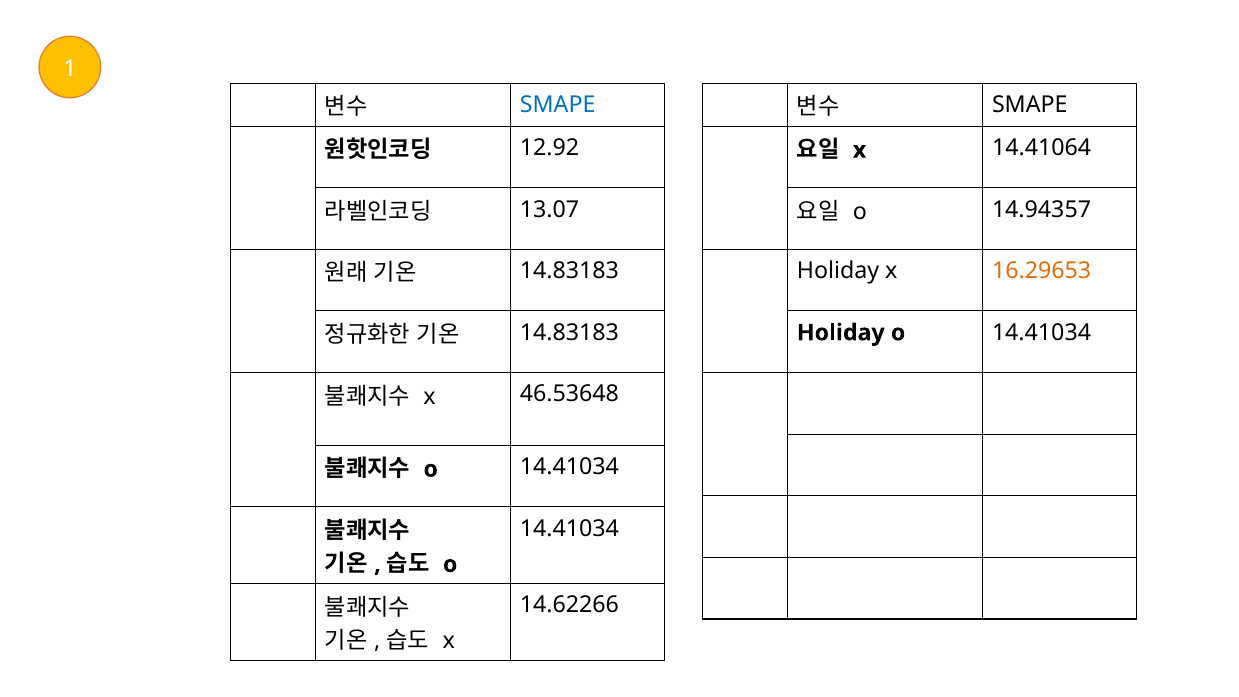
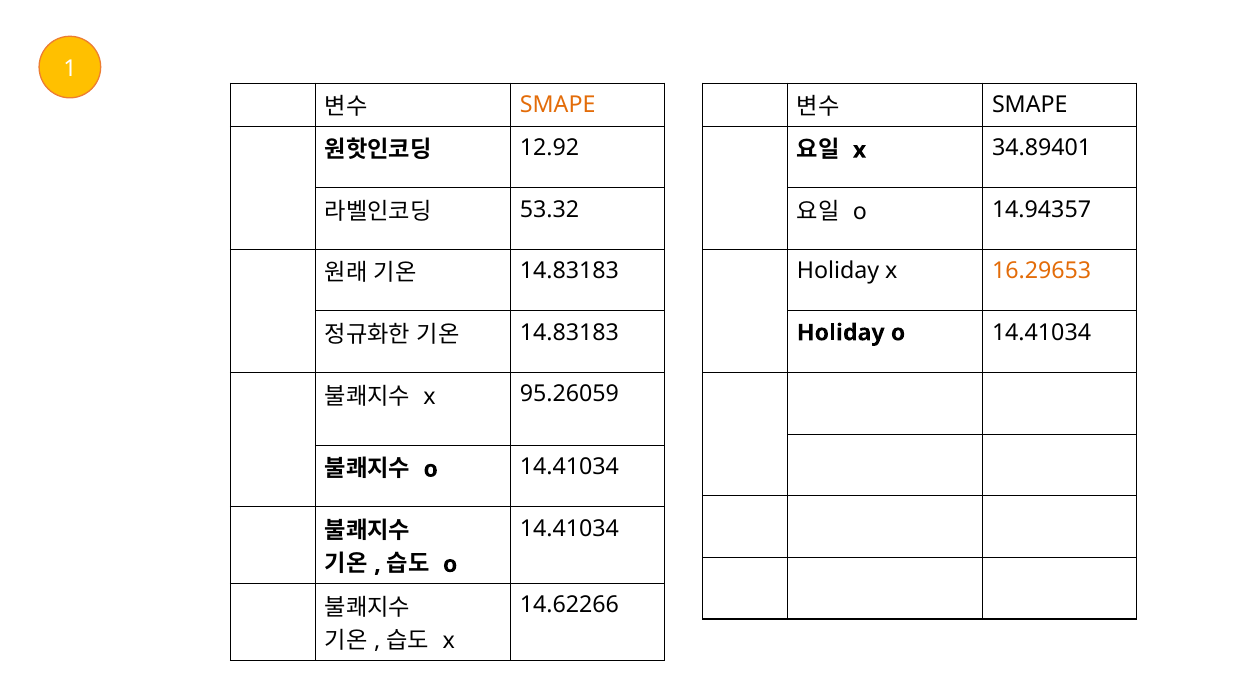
SMAPE colour: blue -> orange (558, 105)
14.41064: 14.41064 -> 34.89401 (1042, 148)
13.07: 13.07 -> 53.32 (549, 209)
46.53648: 46.53648 -> 95.26059 (569, 394)
